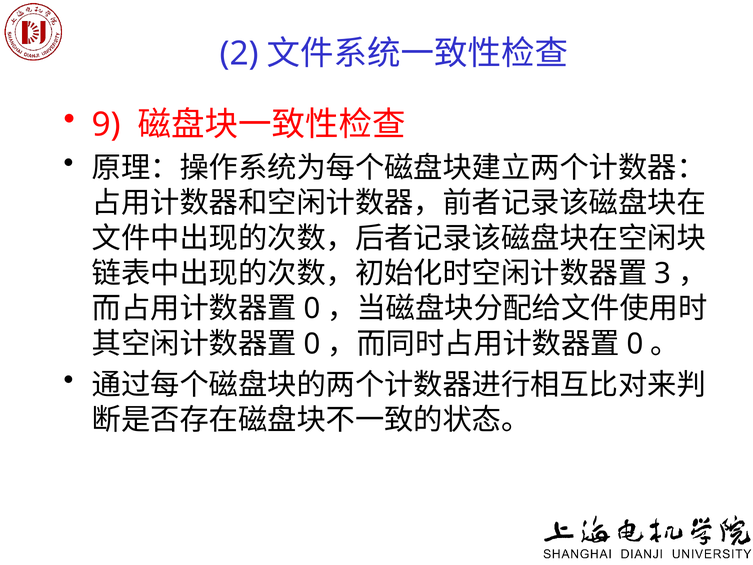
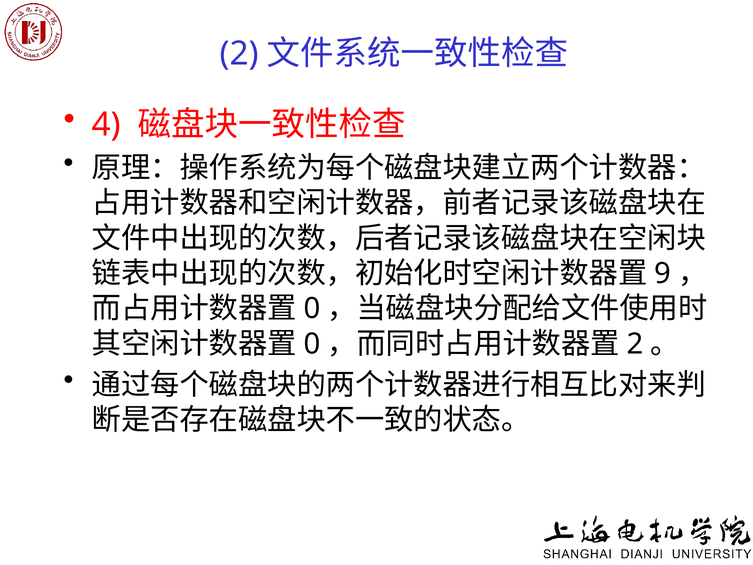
9: 9 -> 4 (106, 125)
3: 3 -> 9 (663, 273)
0: 0 -> 2 (635, 344)
